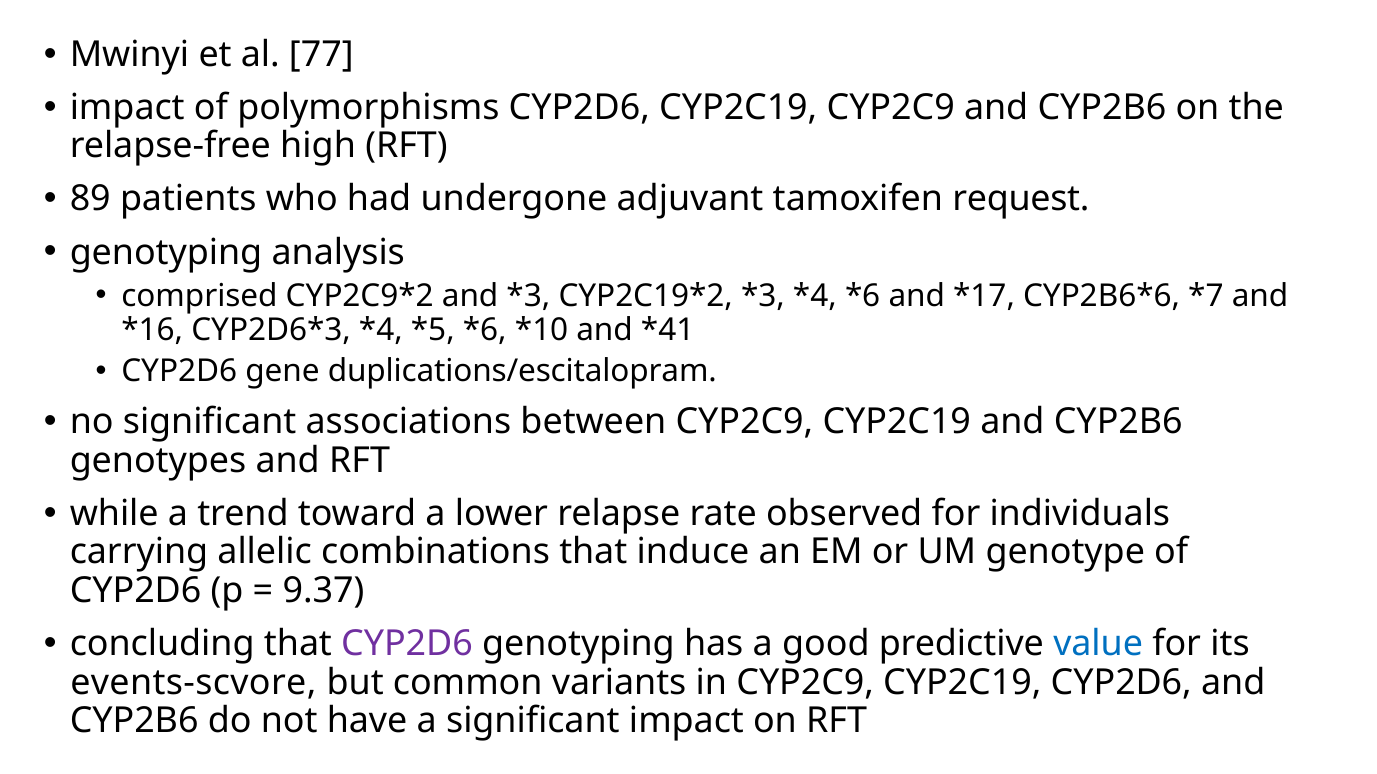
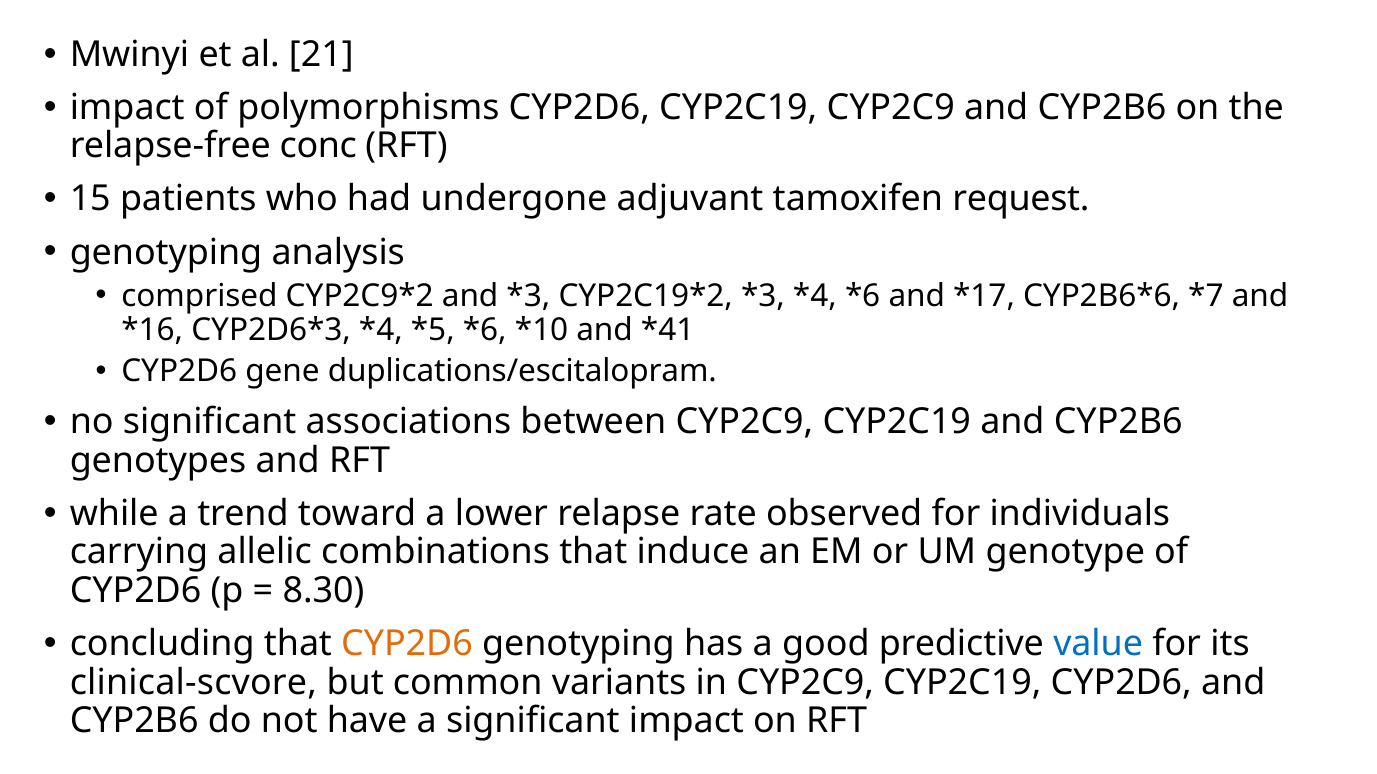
77: 77 -> 21 (321, 54)
high: high -> conc (318, 146)
89: 89 -> 15 (90, 199)
9.37: 9.37 -> 8.30 (323, 591)
CYP2D6 colour: purple -> orange (407, 644)
events-scvore: events-scvore -> clinical-scvore (193, 683)
